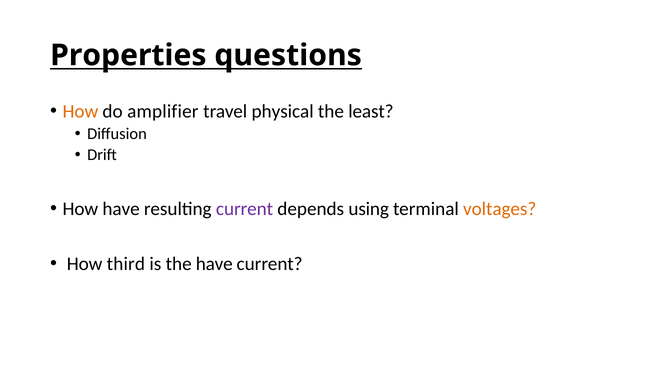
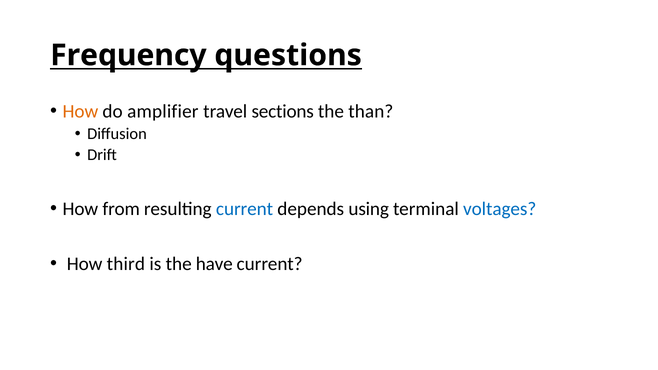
Properties: Properties -> Frequency (128, 55)
physical: physical -> sections (283, 111)
least: least -> than (371, 111)
How have: have -> from (121, 209)
current colour: purple -> blue (245, 209)
voltages colour: orange -> blue (500, 209)
